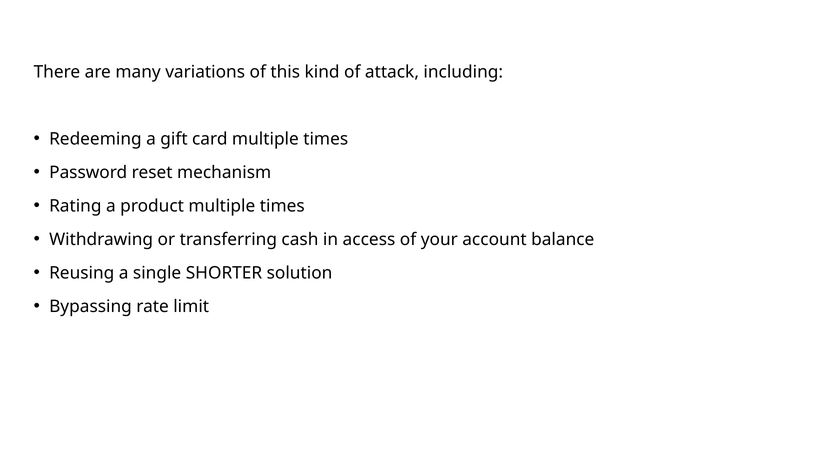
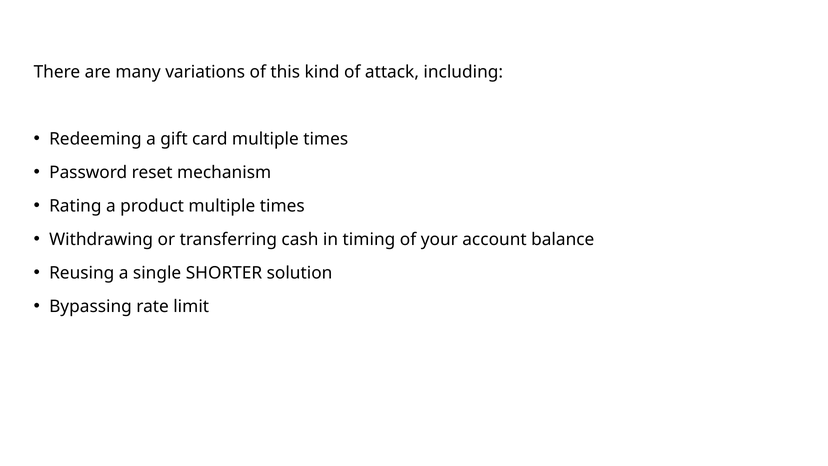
access: access -> timing (369, 239)
